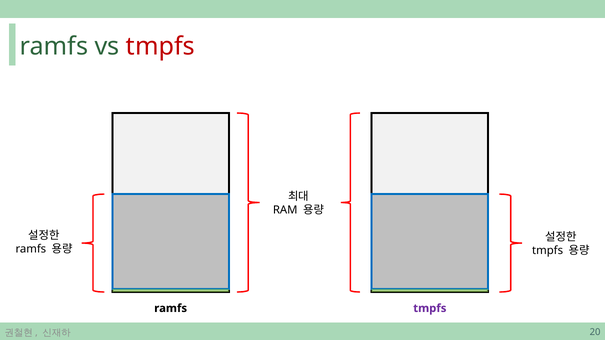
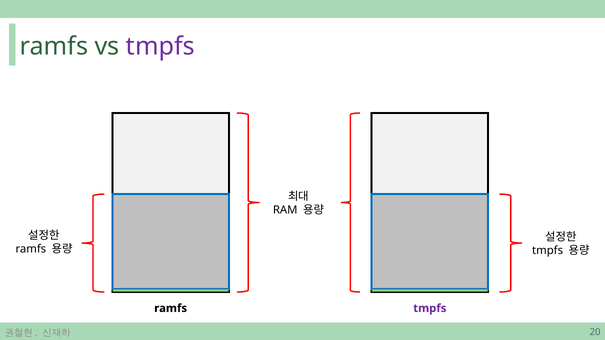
tmpfs colour: red -> purple (160, 46)
